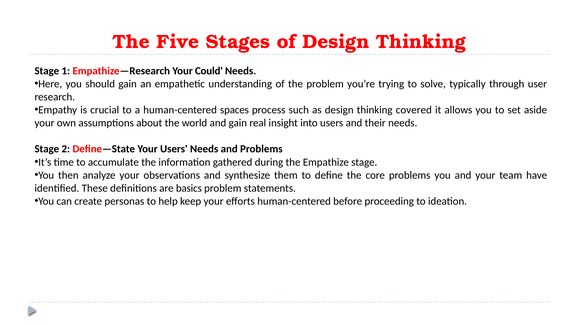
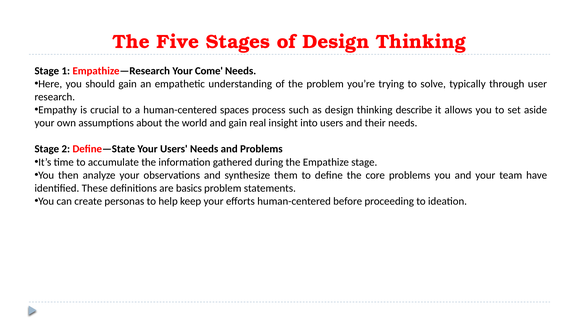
Could: Could -> Come (209, 71)
covered: covered -> describe (414, 110)
